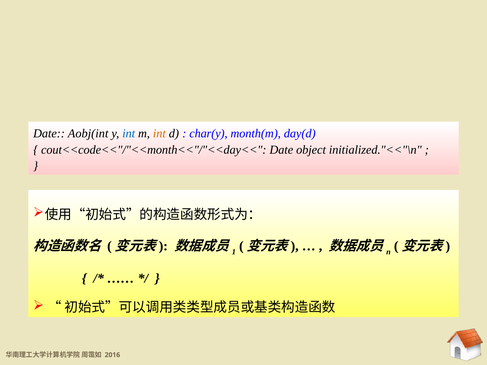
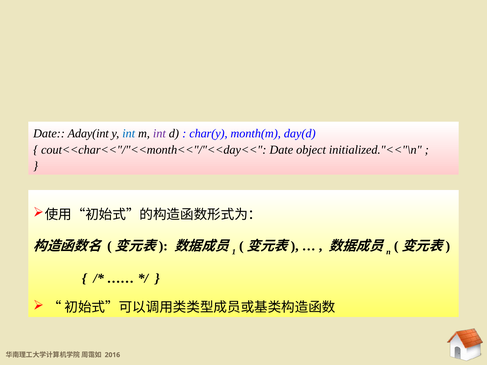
Aobj(int: Aobj(int -> Aday(int (88, 134)
int colour: orange -> purple (159, 134)
cout<<code<<"/"<<month<<"/"<<day<<: cout<<code<<"/"<<month<<"/"<<day<< -> cout<<char<<"/"<<month<<"/"<<day<< (154, 150)
